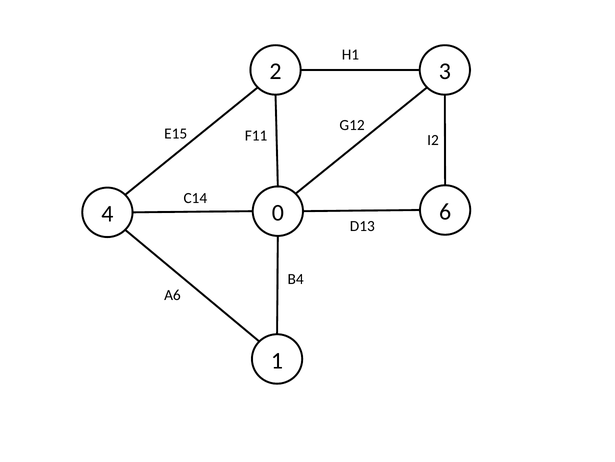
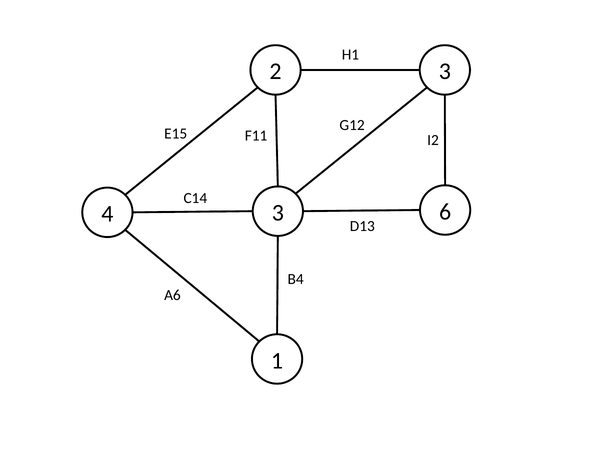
4 0: 0 -> 3 (278, 212)
